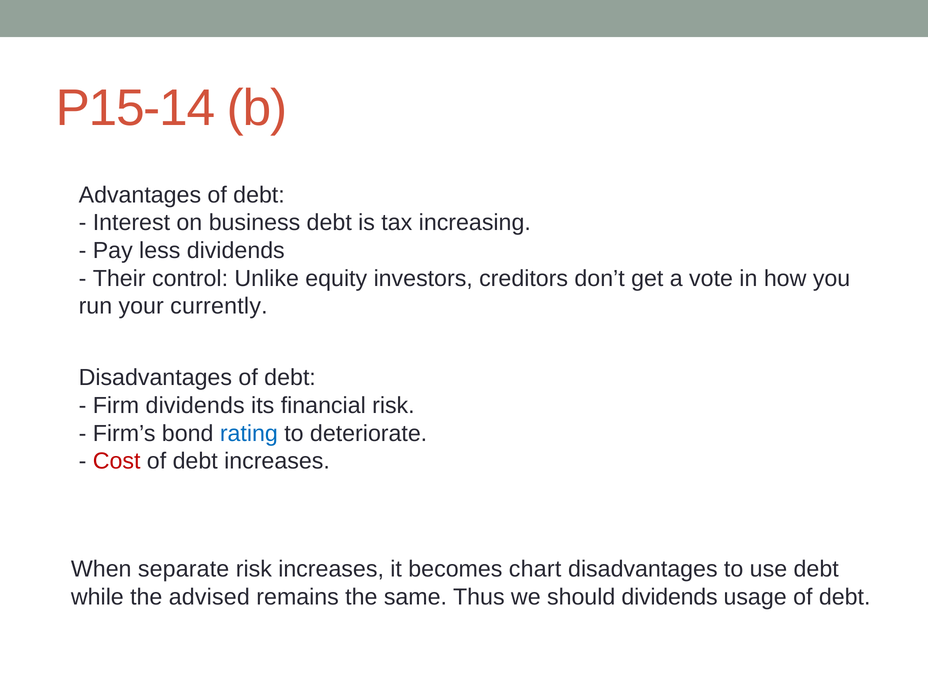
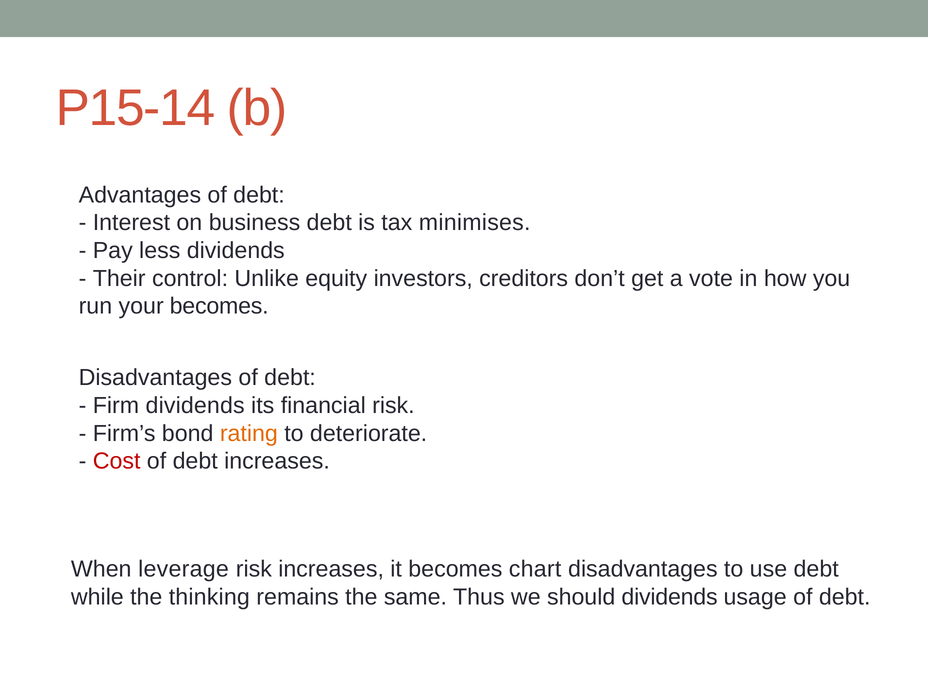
increasing: increasing -> minimises (475, 223)
your currently: currently -> becomes (219, 306)
rating colour: blue -> orange (249, 433)
separate: separate -> leverage (184, 569)
advised: advised -> thinking (209, 597)
